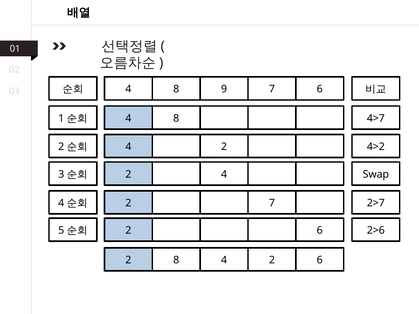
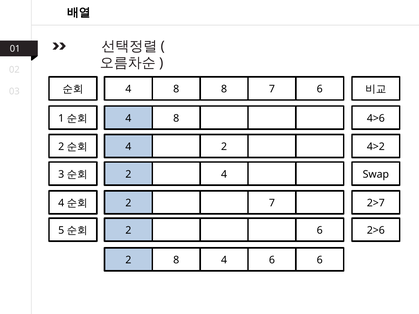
8 9: 9 -> 8 (224, 89)
4>7: 4>7 -> 4>6 (376, 118)
8 4 2: 2 -> 6 (272, 260)
